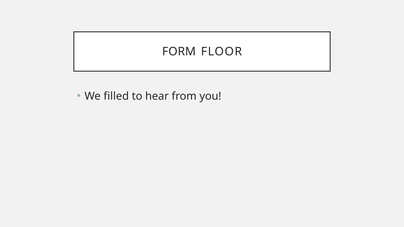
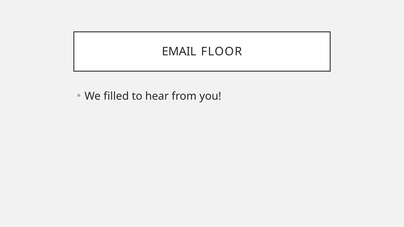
FORM: FORM -> EMAIL (179, 52)
